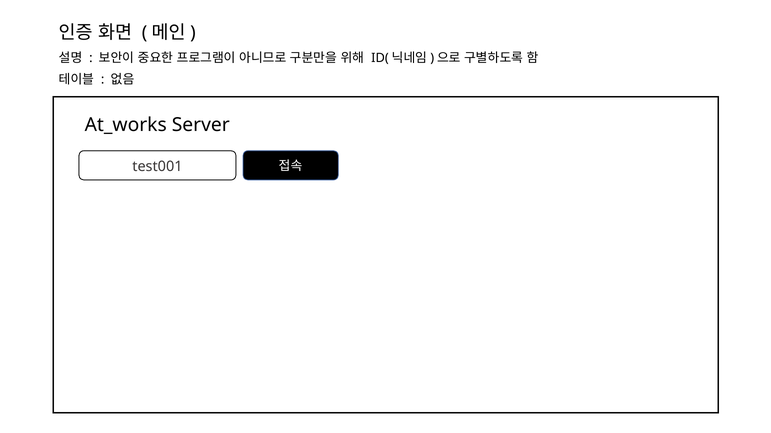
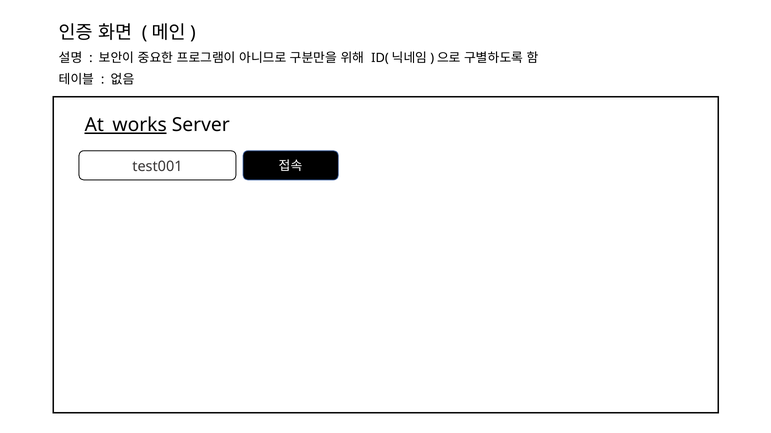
At_works underline: none -> present (126, 125)
